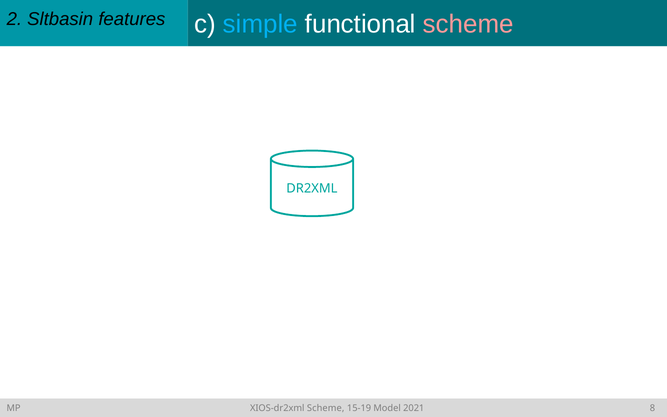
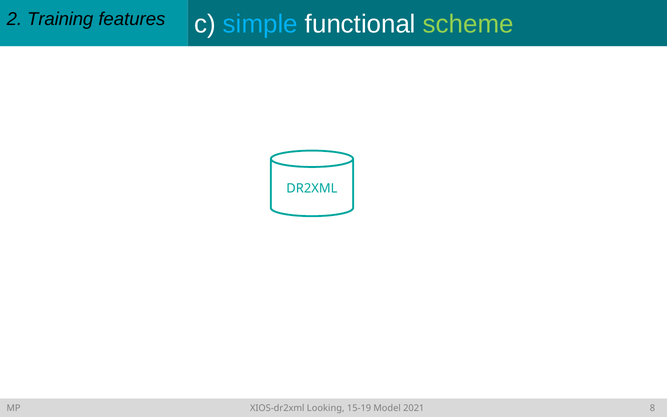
Sltbasin: Sltbasin -> Training (60, 19)
scheme colour: pink -> light green (468, 24)
XIOS-dr2xml Scheme: Scheme -> Looking (326, 408)
